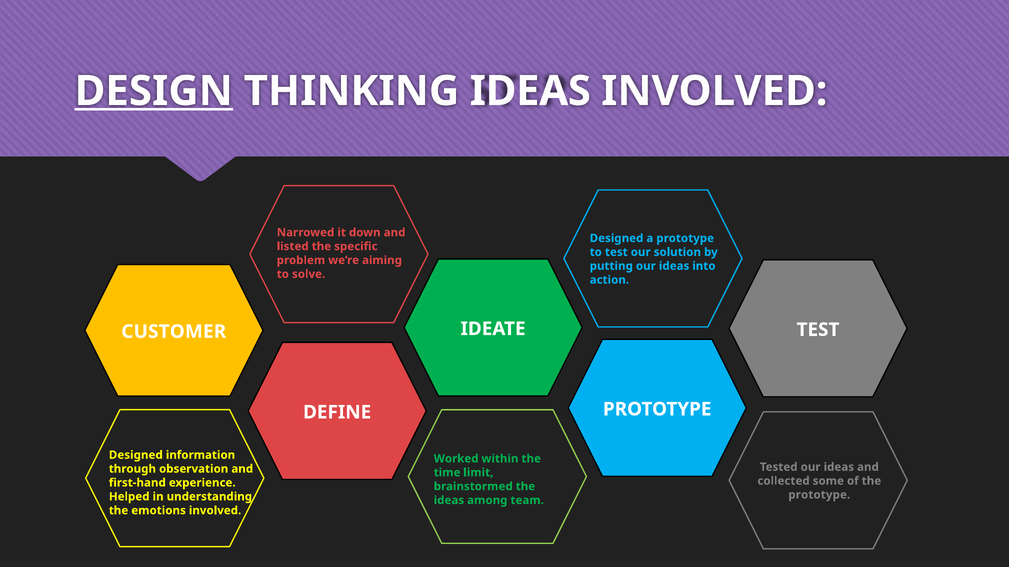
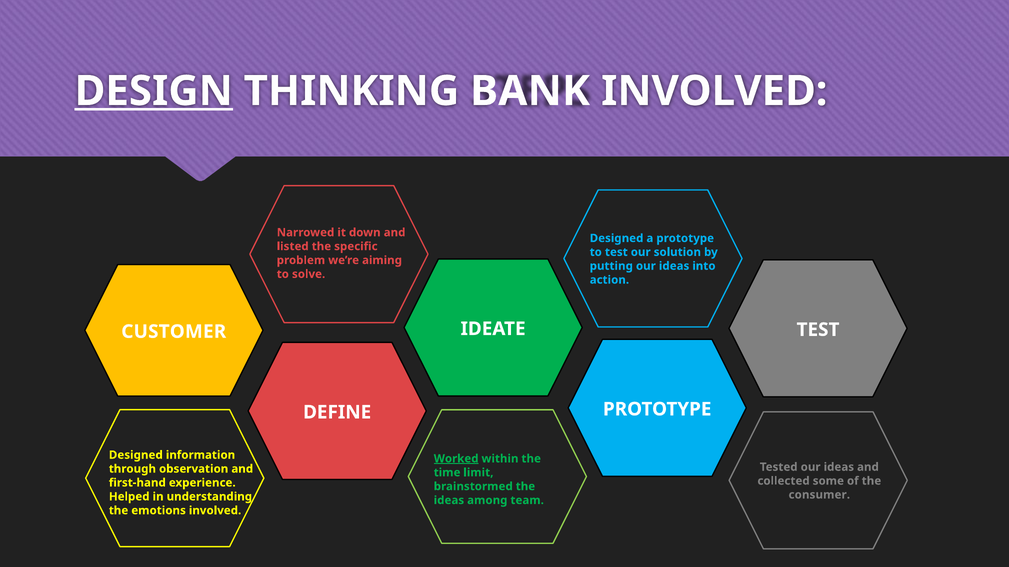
THINKING IDEAS: IDEAS -> BANK (530, 91)
Worked underline: none -> present (456, 459)
prototype: prototype -> consumer (819, 495)
